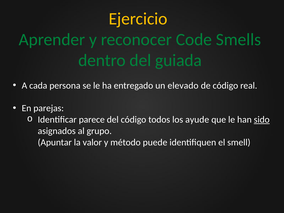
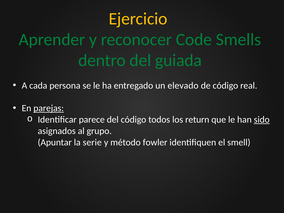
parejas underline: none -> present (49, 108)
ayude: ayude -> return (197, 120)
valor: valor -> serie (92, 142)
puede: puede -> fowler (155, 142)
